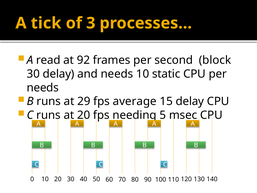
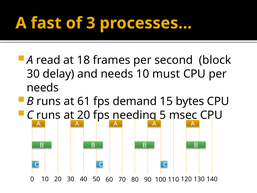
tick: tick -> fast (46, 23)
92: 92 -> 18 (83, 60)
static: static -> must (166, 74)
29: 29 -> 61 (84, 101)
average: average -> demand (135, 101)
15 delay: delay -> bytes (190, 101)
